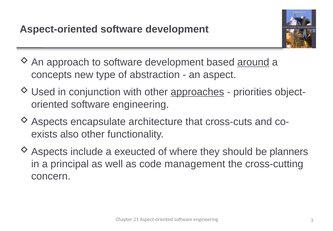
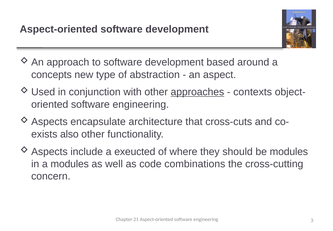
around underline: present -> none (253, 62)
priorities: priorities -> contexts (253, 92)
be planners: planners -> modules (289, 151)
a principal: principal -> modules (70, 164)
management: management -> combinations (195, 164)
